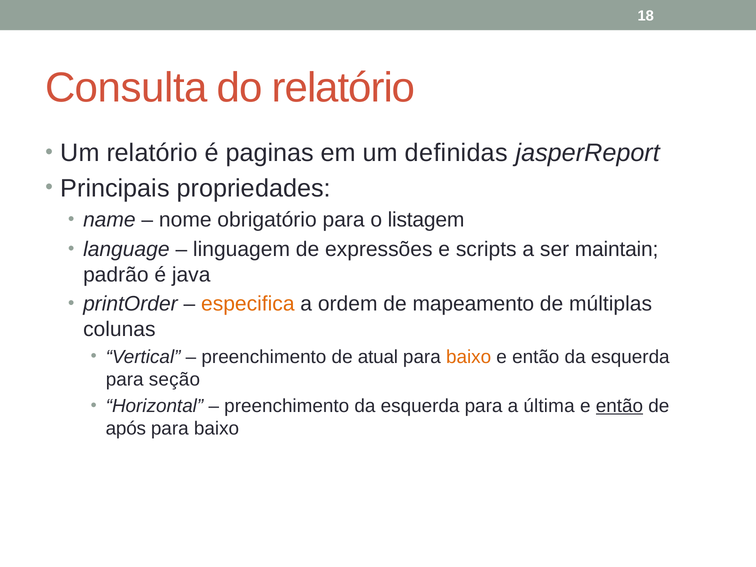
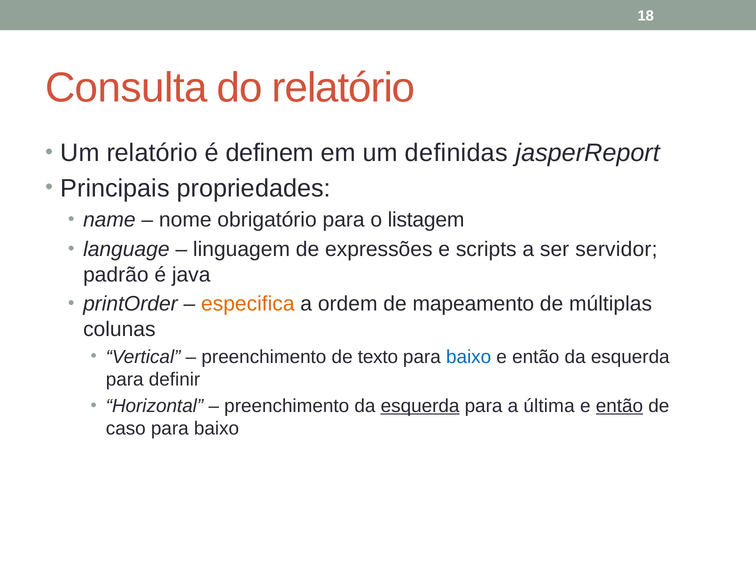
paginas: paginas -> definem (270, 153)
maintain: maintain -> servidor (616, 249)
atual: atual -> texto (378, 357)
baixo colour: orange -> blue (469, 357)
seção: seção -> definir (175, 380)
esquerda underline: none -> present (420, 406)
após: após -> caso (126, 429)
